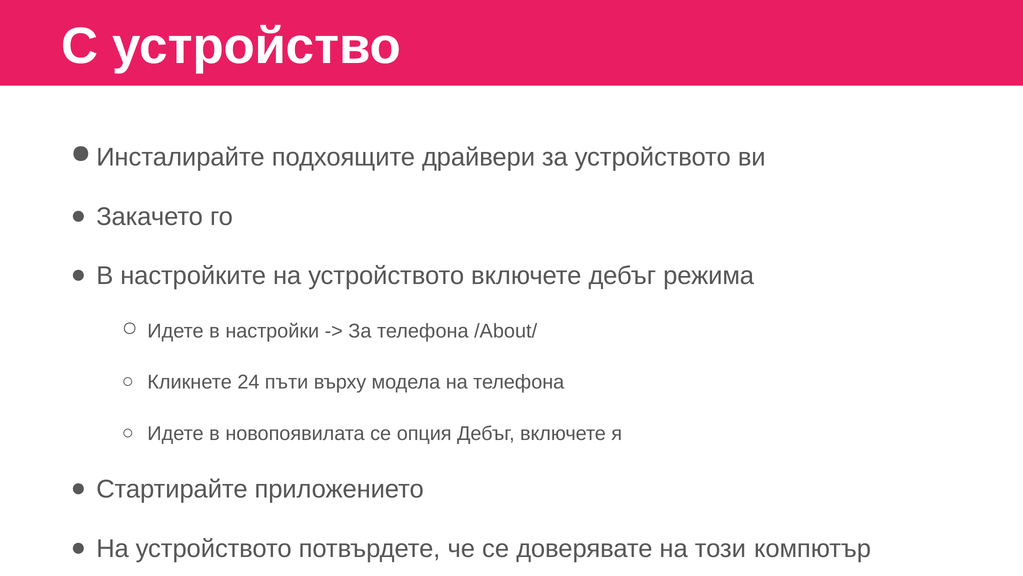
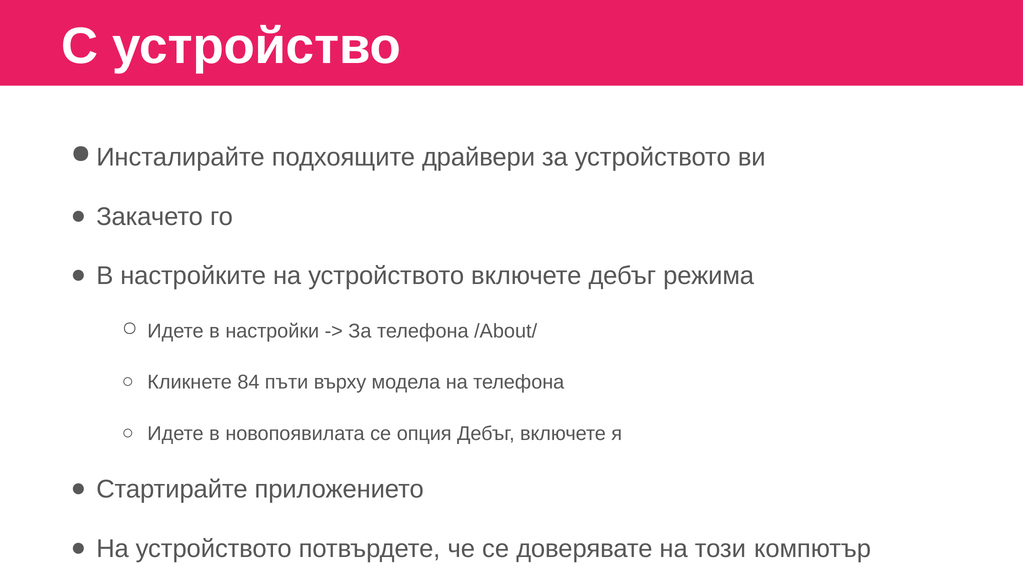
24: 24 -> 84 (248, 382)
